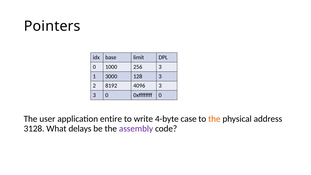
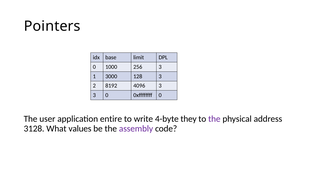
case: case -> they (189, 119)
the colour: orange -> purple (214, 119)
delays: delays -> values (80, 129)
